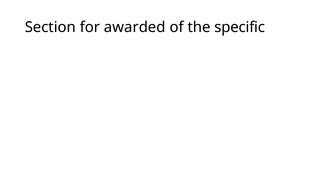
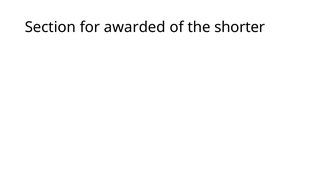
specific: specific -> shorter (240, 27)
